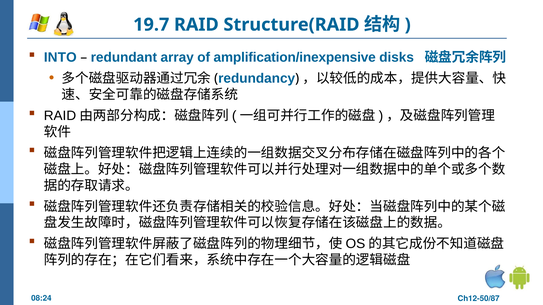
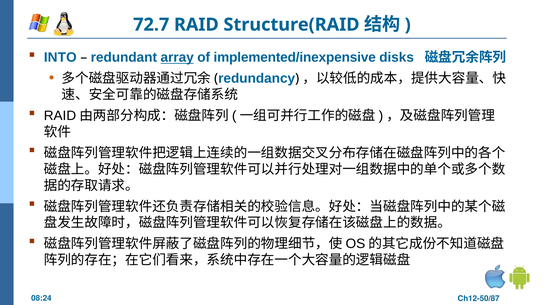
19.7: 19.7 -> 72.7 (151, 25)
array underline: none -> present (177, 58)
amplification/inexpensive: amplification/inexpensive -> implemented/inexpensive (295, 58)
